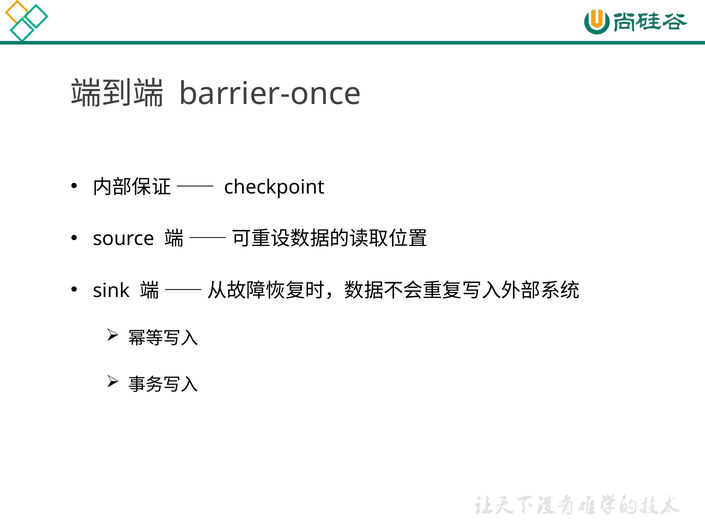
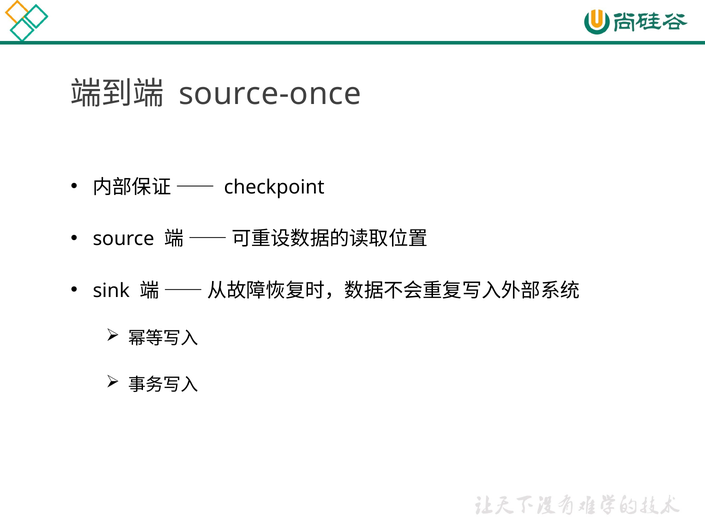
barrier-once: barrier-once -> source-once (270, 94)
